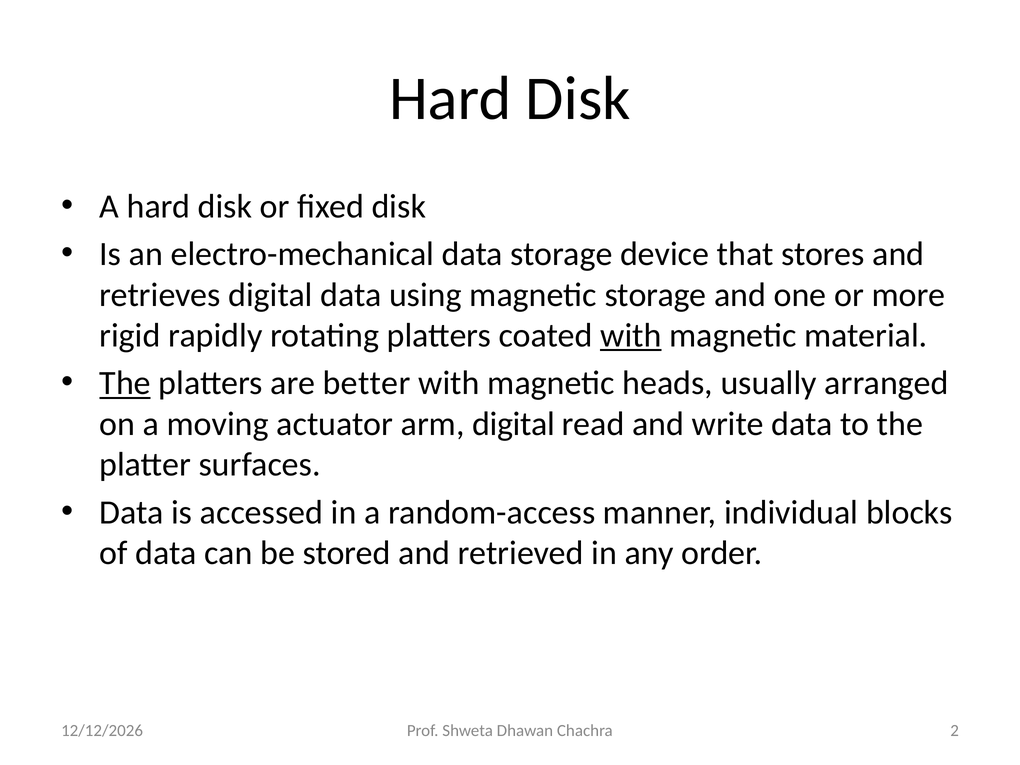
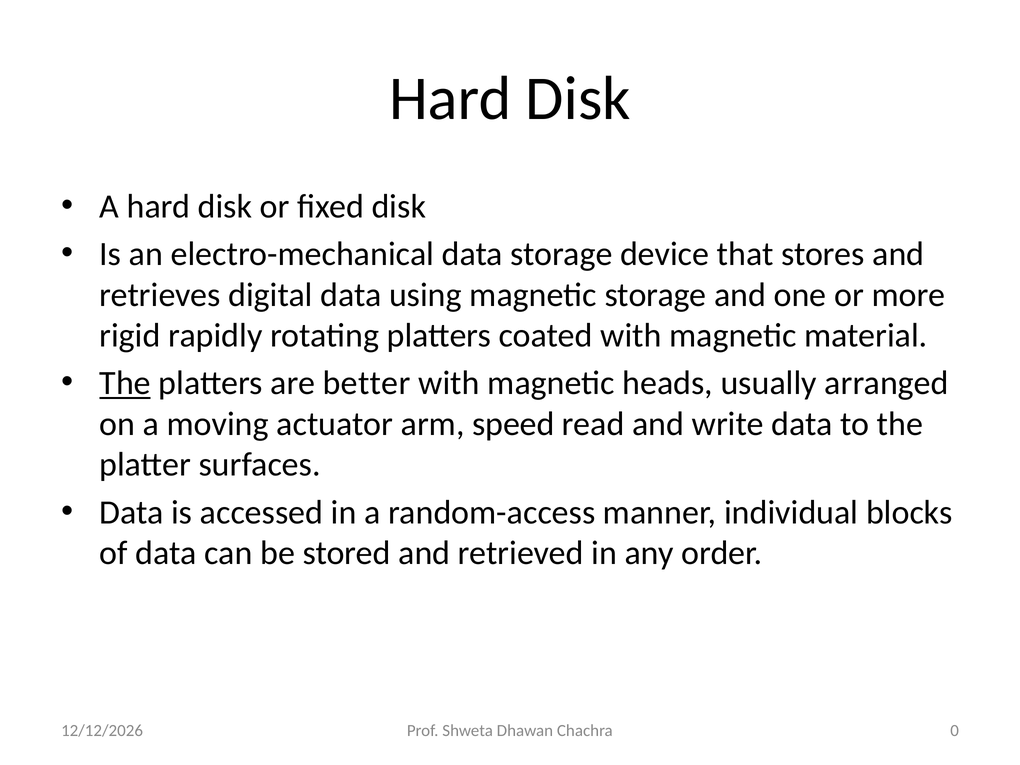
with underline: present -> none (631, 336)
arm digital: digital -> speed (513, 424)
2: 2 -> 0 (955, 730)
